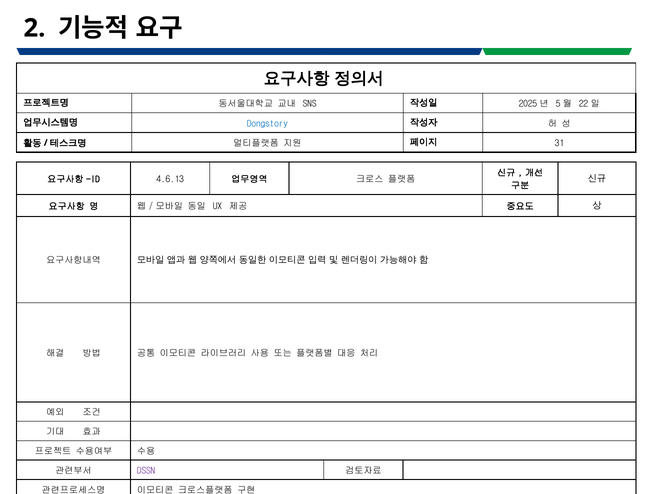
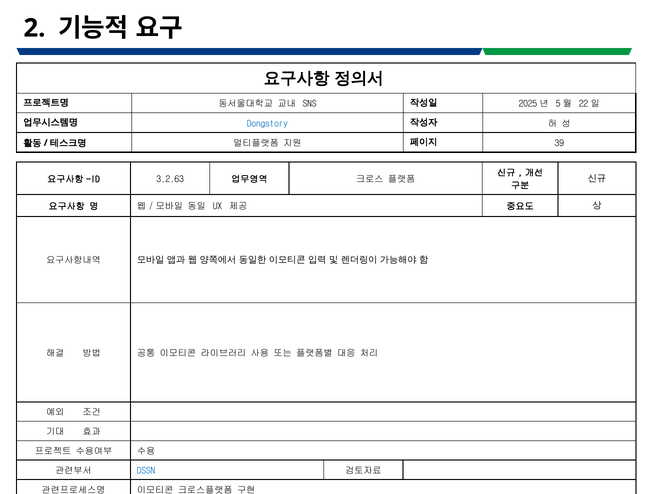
31: 31 -> 39 (559, 143)
4.6.13: 4.6.13 -> 3.2.63 (170, 179)
DSSN colour: purple -> blue (146, 470)
